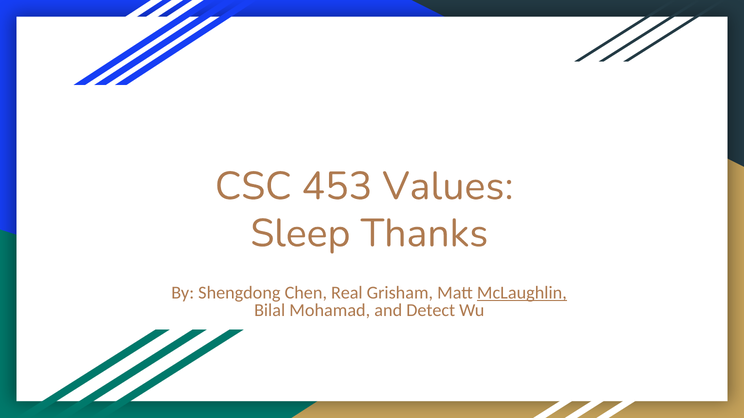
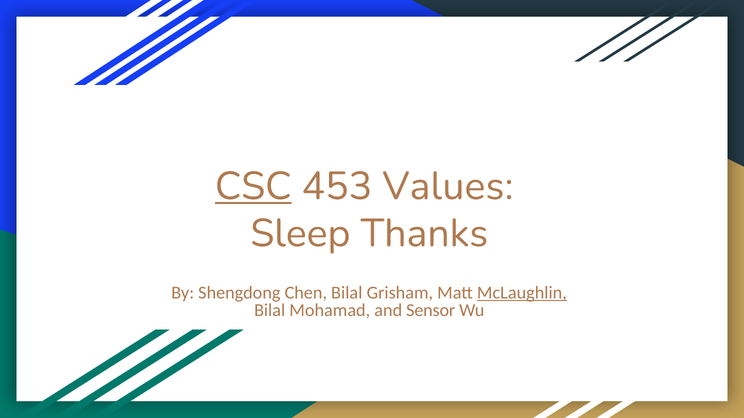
CSC underline: none -> present (253, 186)
Chen Real: Real -> Bilal (347, 293)
Detect: Detect -> Sensor (431, 311)
